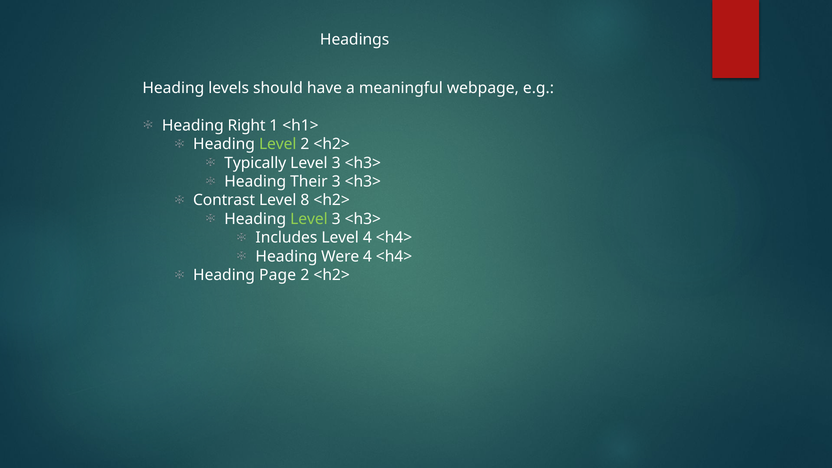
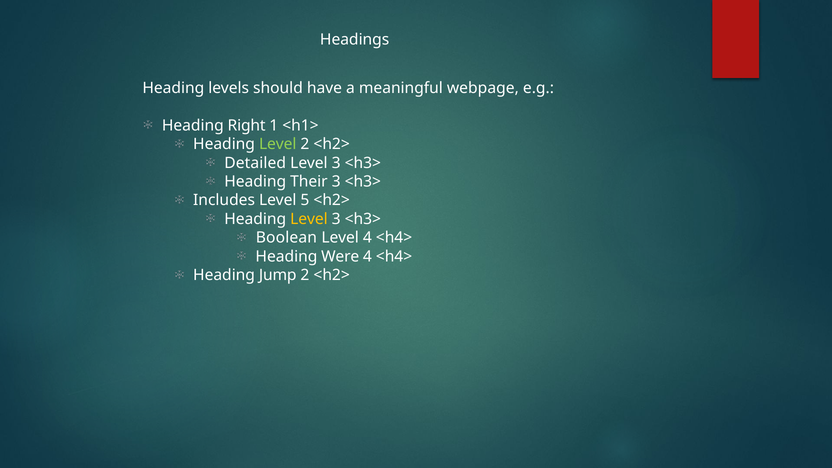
Typically: Typically -> Detailed (255, 163)
Contrast: Contrast -> Includes (224, 200)
8: 8 -> 5 (305, 200)
Level colour: light green -> yellow (309, 219)
Includes: Includes -> Boolean (286, 238)
Page: Page -> Jump (278, 275)
